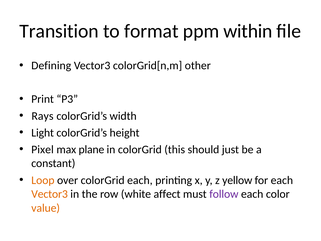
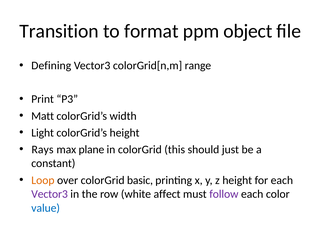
within: within -> object (248, 31)
other: other -> range (198, 66)
Rays: Rays -> Matt (43, 116)
Pixel: Pixel -> Rays (43, 149)
colorGrid each: each -> basic (140, 180)
z yellow: yellow -> height (237, 180)
Vector3 colour: orange -> purple (50, 194)
value colour: orange -> blue (46, 208)
